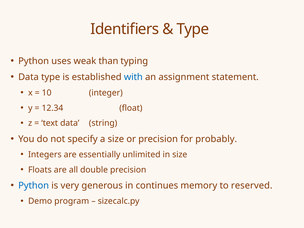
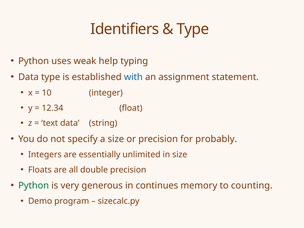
than: than -> help (108, 61)
Python colour: blue -> green (34, 186)
reserved: reserved -> counting (252, 186)
